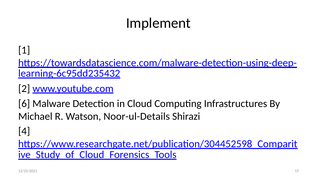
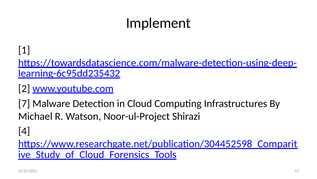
6: 6 -> 7 (24, 103)
Noor-ul-Details: Noor-ul-Details -> Noor-ul-Project (137, 116)
